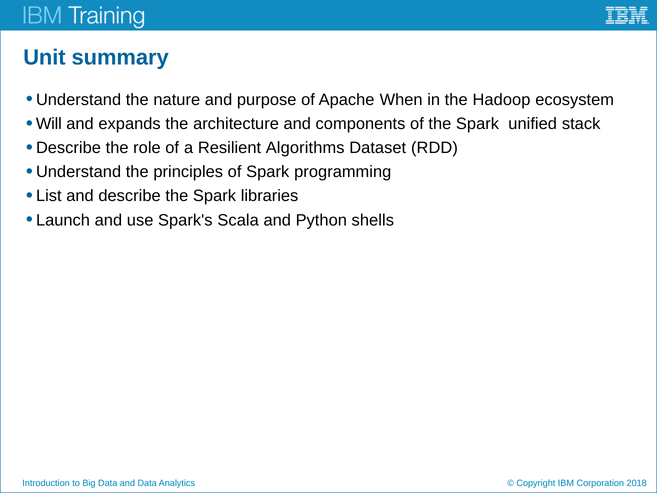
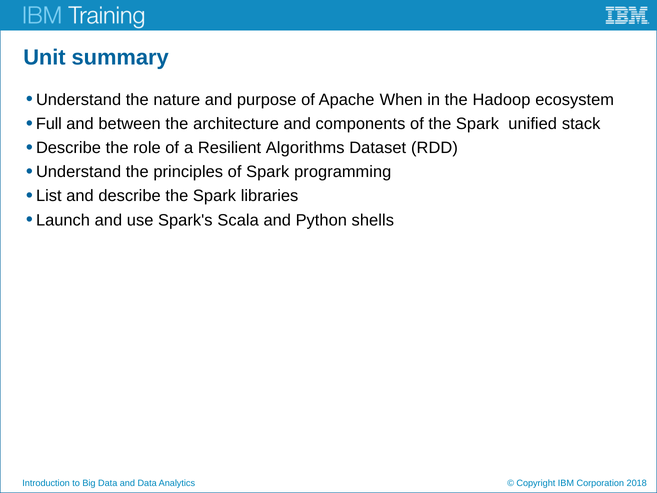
Will: Will -> Full (49, 124)
expands: expands -> between (130, 124)
